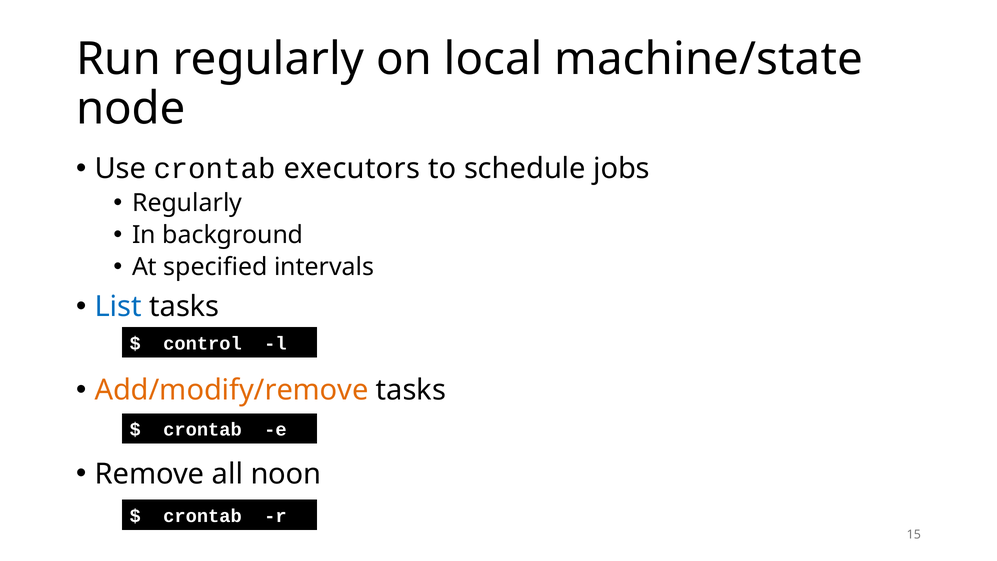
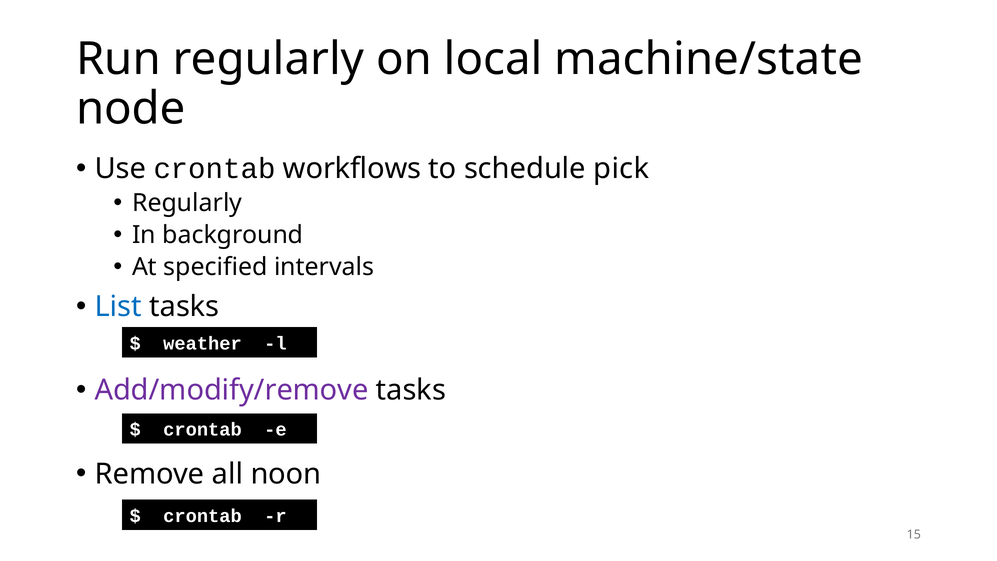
executors: executors -> workflows (352, 169)
jobs: jobs -> pick (621, 169)
control: control -> weather (202, 343)
Add/modify/remove colour: orange -> purple (232, 390)
